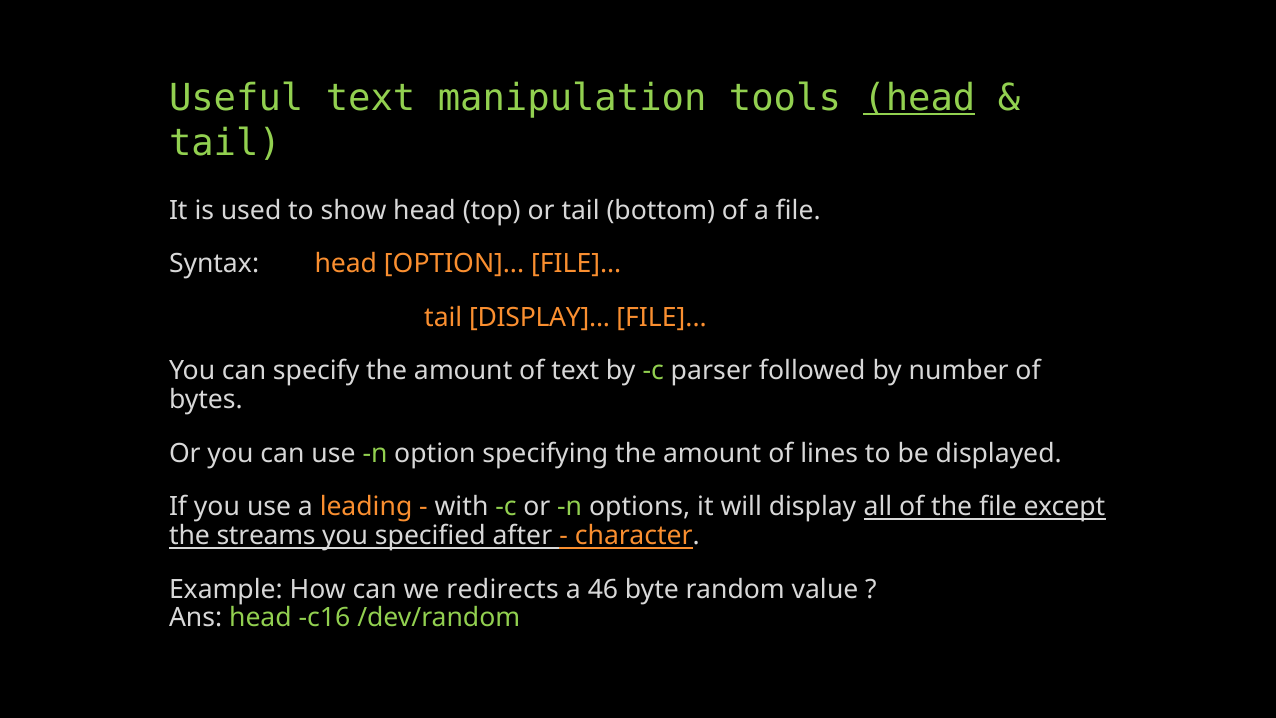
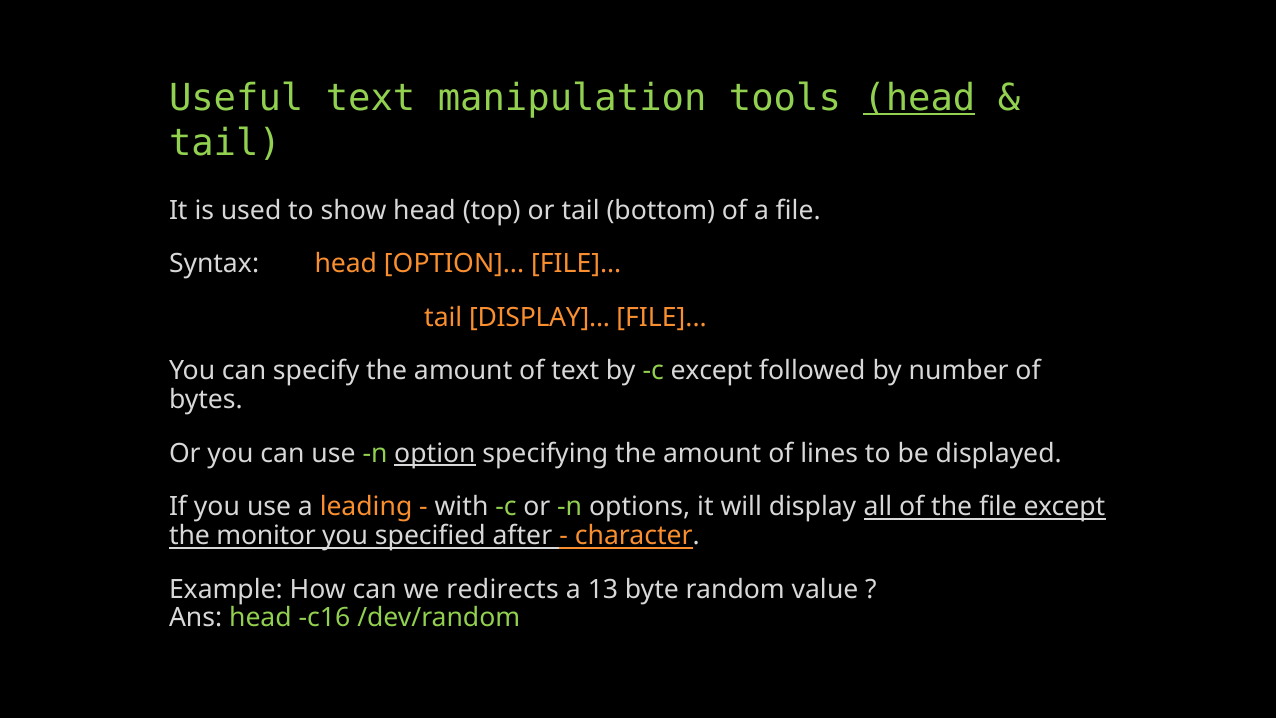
c parser: parser -> except (712, 371)
option underline: none -> present (435, 453)
streams: streams -> monitor (266, 536)
46: 46 -> 13 (603, 589)
